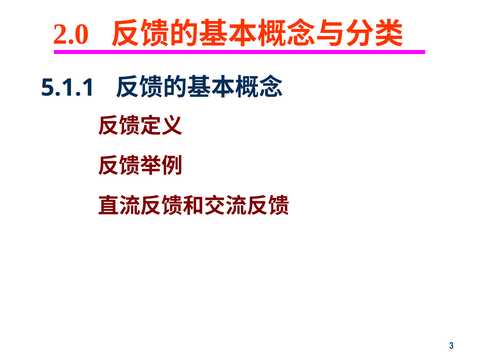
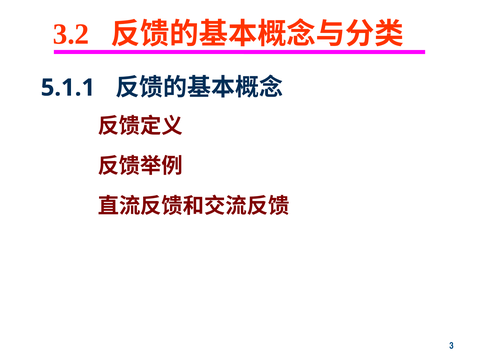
2.0: 2.0 -> 3.2 (71, 34)
